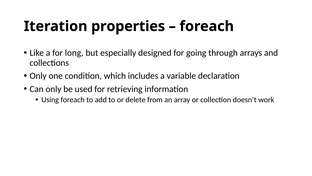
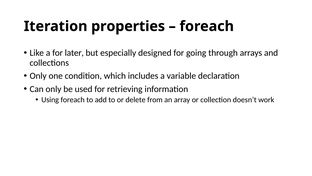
long: long -> later (74, 53)
